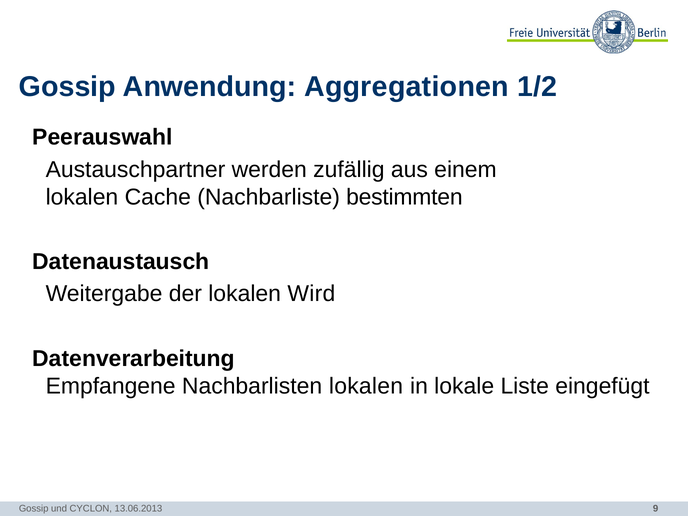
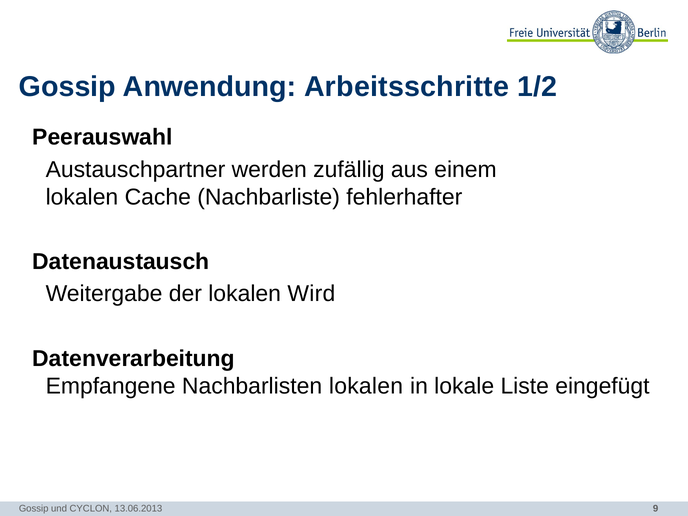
Aggregationen: Aggregationen -> Arbeitsschritte (407, 87)
bestimmten: bestimmten -> fehlerhafter (404, 197)
